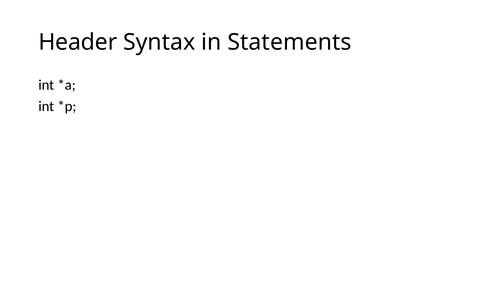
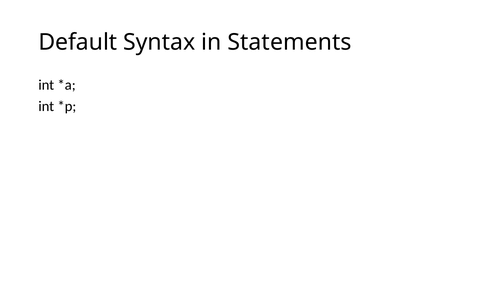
Header: Header -> Default (78, 42)
